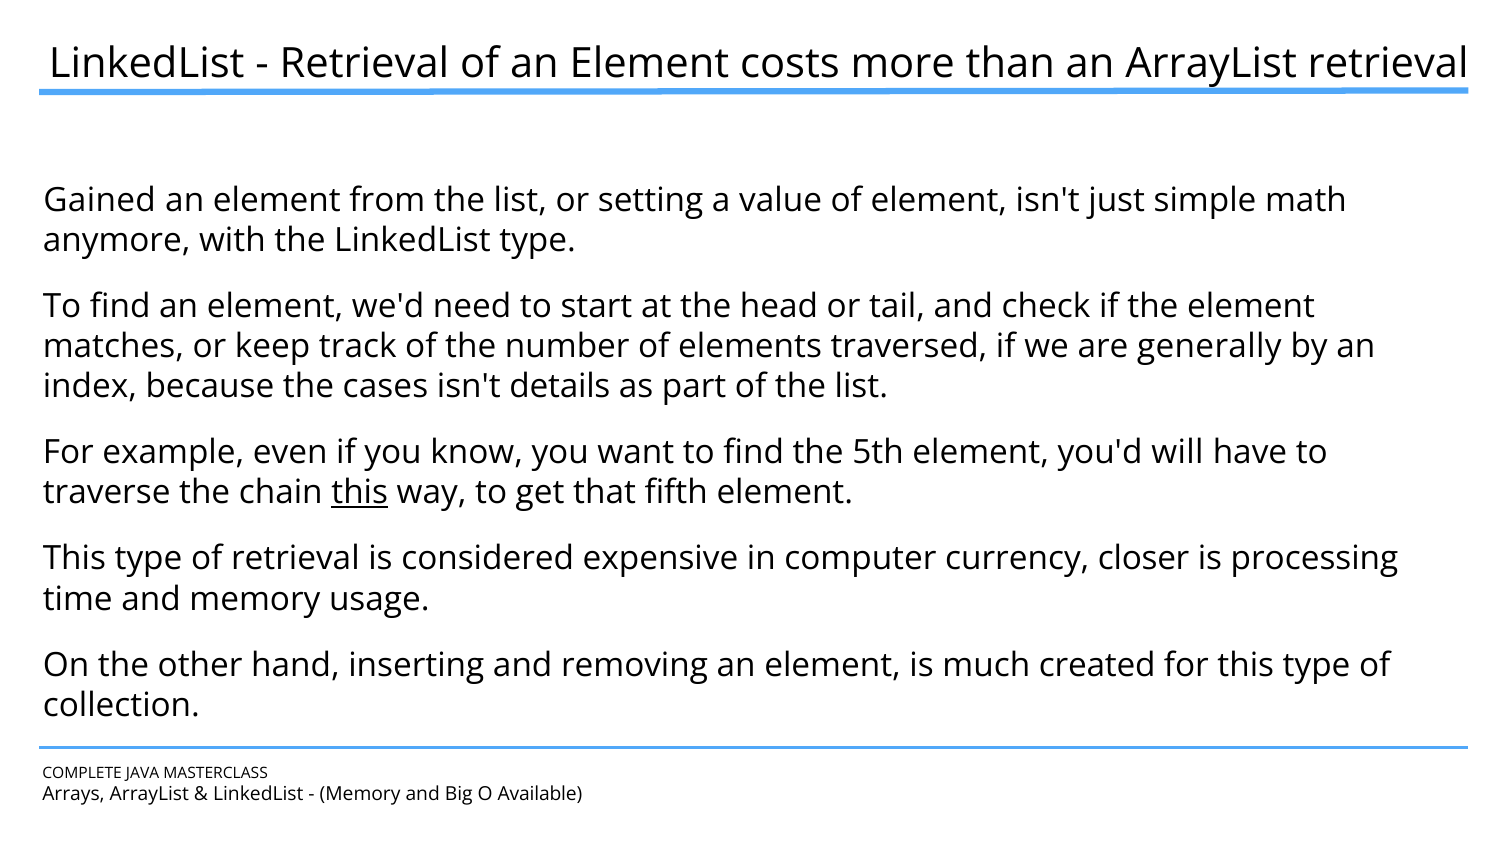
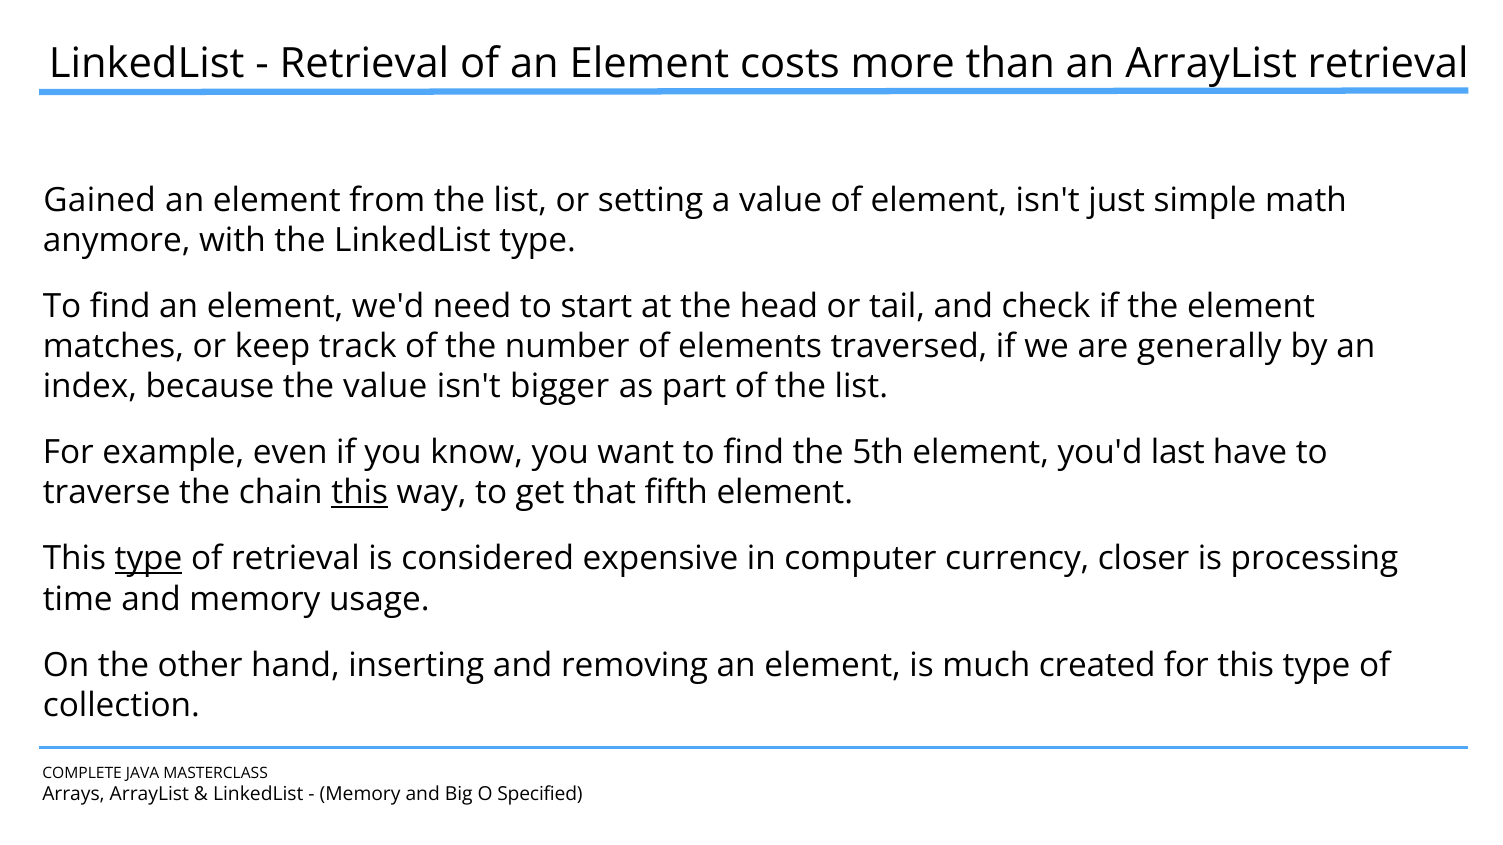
the cases: cases -> value (385, 387)
details: details -> bigger (560, 387)
will: will -> last (1178, 453)
type underline: none -> present (148, 559)
Available: Available -> Specified (540, 795)
